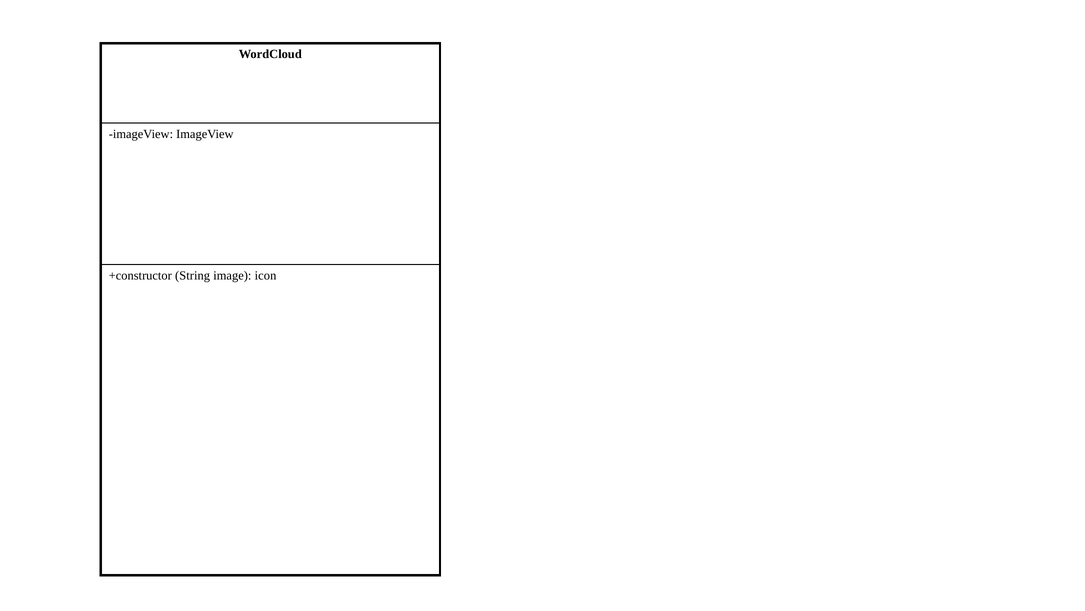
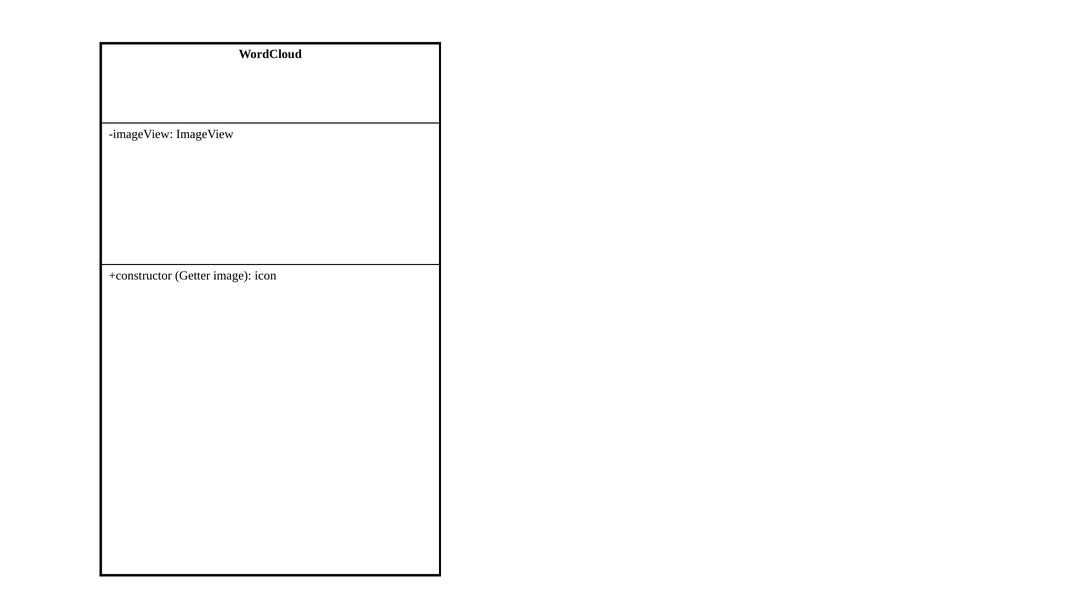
String: String -> Getter (193, 275)
